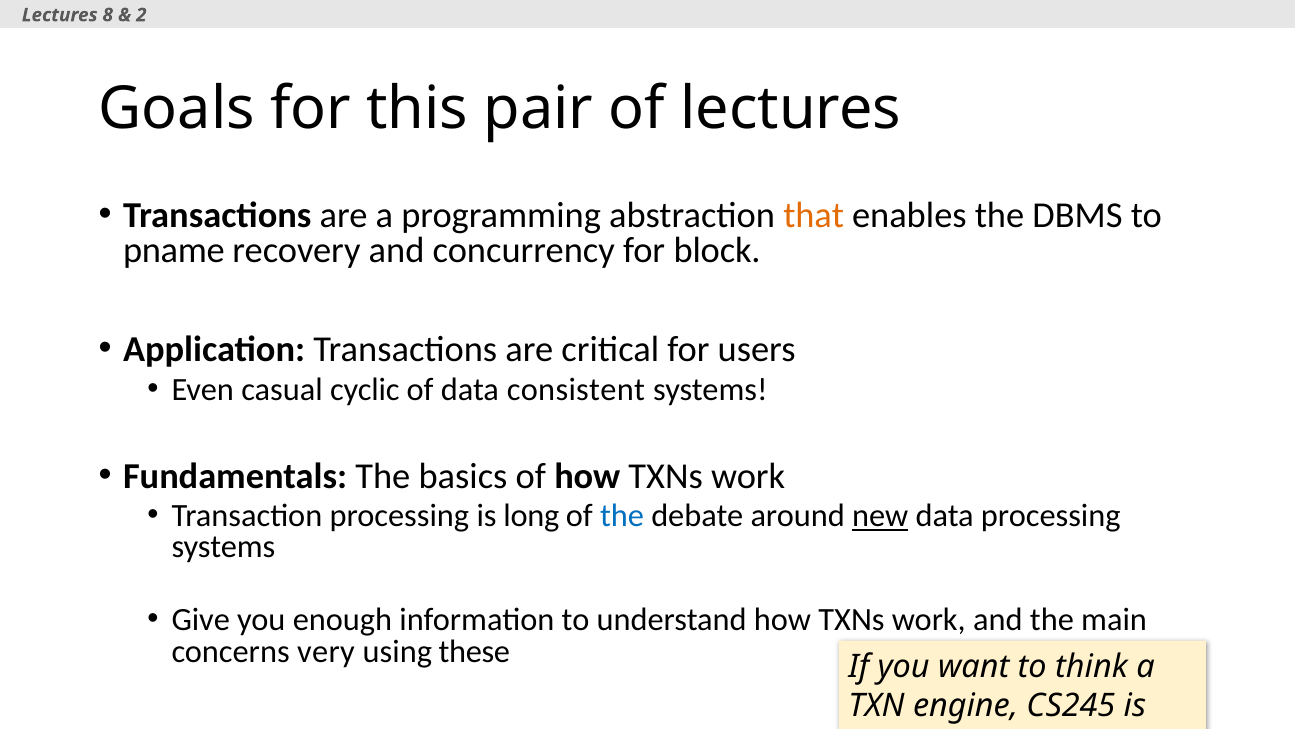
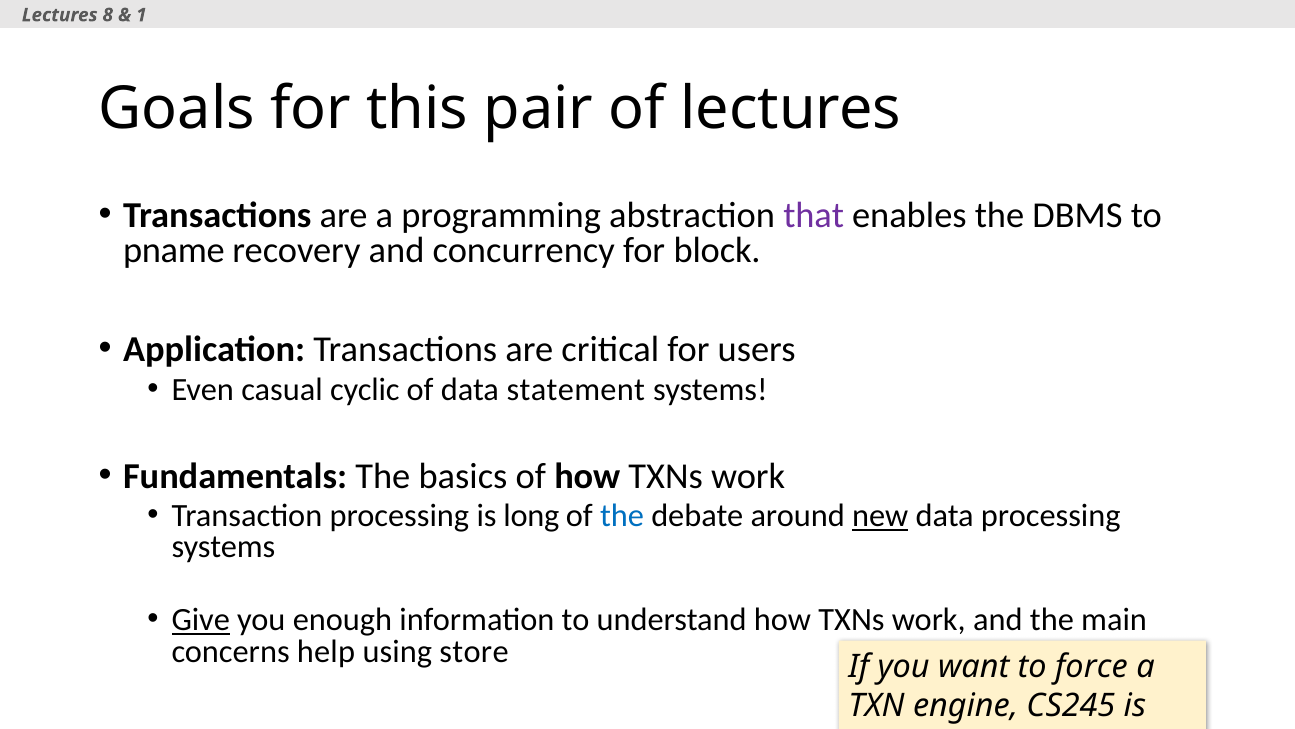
2: 2 -> 1 (141, 15)
that colour: orange -> purple (814, 215)
consistent: consistent -> statement (576, 389)
Give underline: none -> present (201, 619)
very: very -> help (326, 651)
these: these -> store (474, 651)
think: think -> force (1091, 667)
